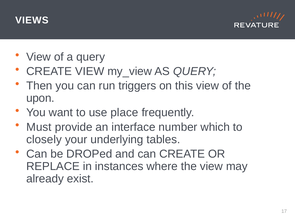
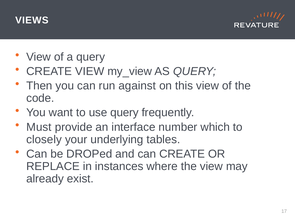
triggers: triggers -> against (137, 86)
upon: upon -> code (40, 98)
use place: place -> query (125, 113)
